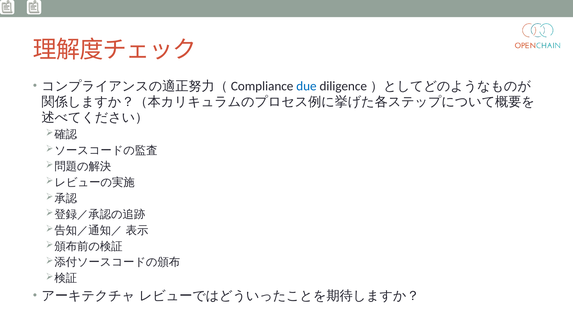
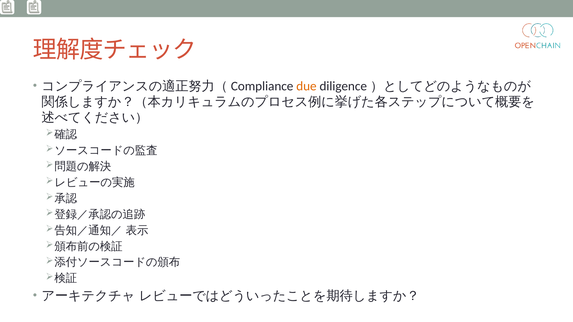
due colour: blue -> orange (306, 86)
